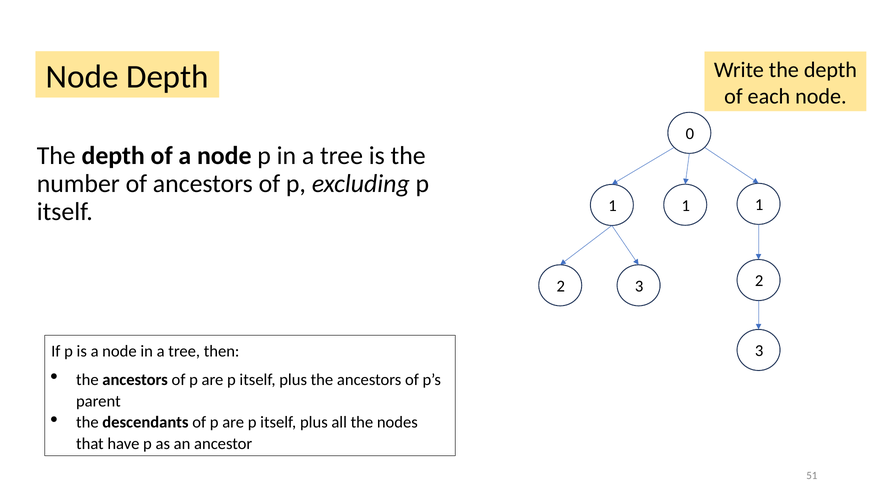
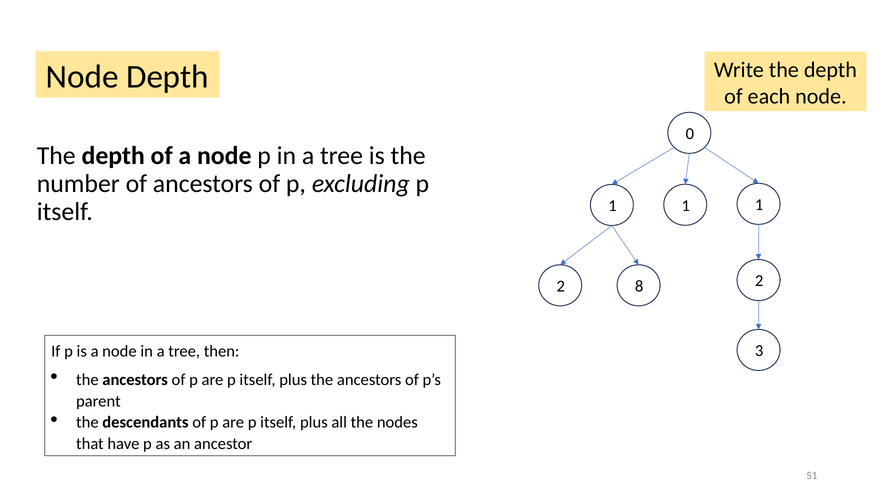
2 3: 3 -> 8 (639, 286)
